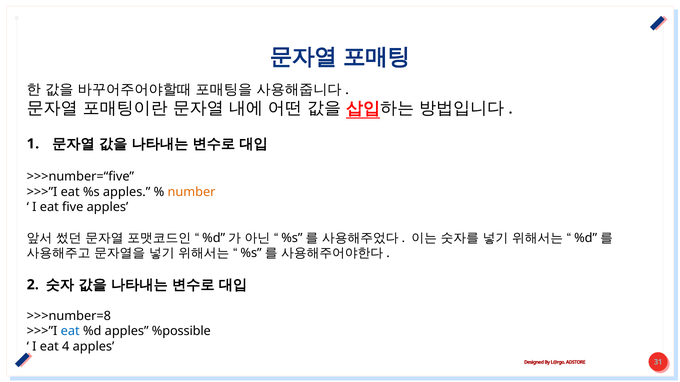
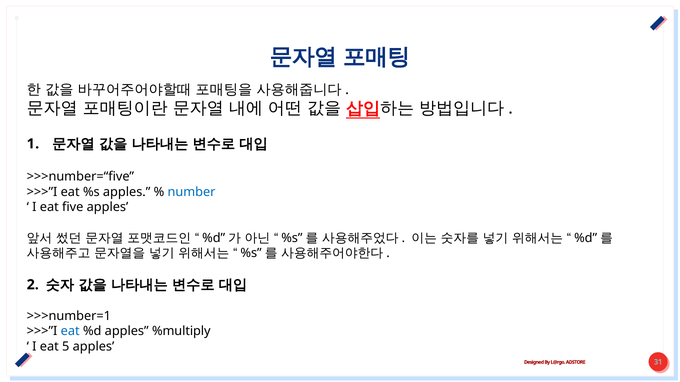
number colour: orange -> blue (192, 192)
>>>number=8: >>>number=8 -> >>>number=1 (69, 316)
%possible: %possible -> %multiply (181, 332)
4: 4 -> 5 (66, 347)
